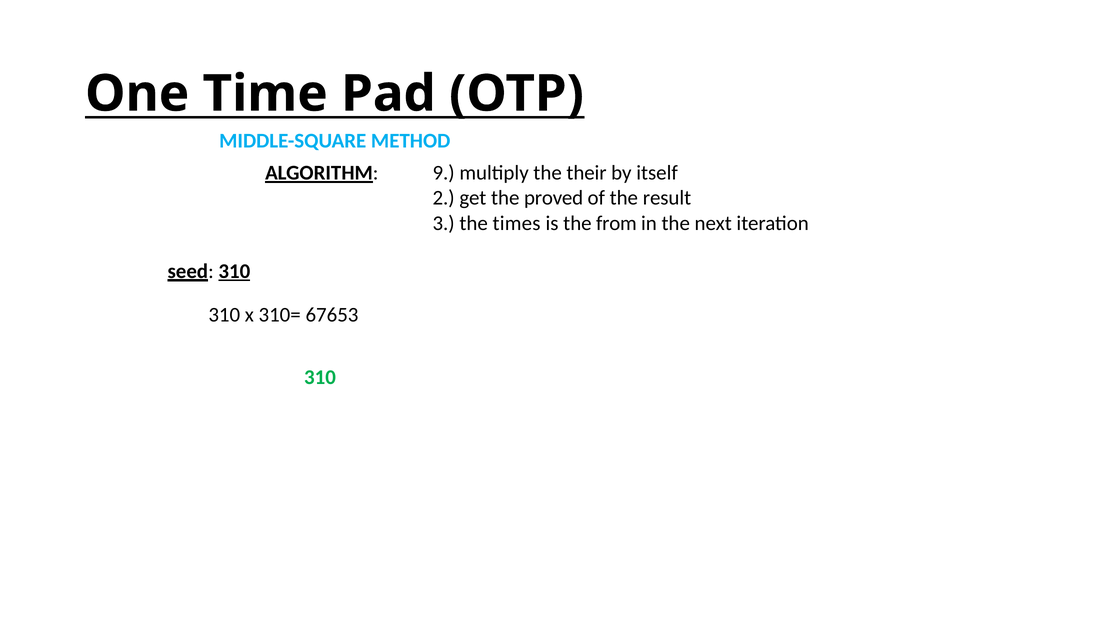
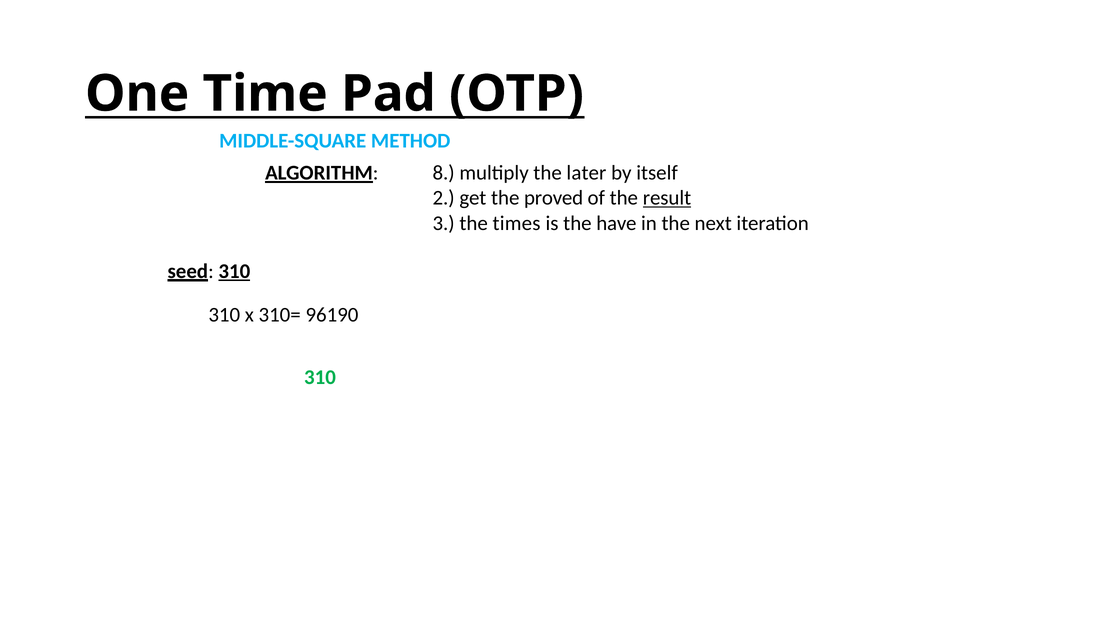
9: 9 -> 8 (444, 173)
their: their -> later (586, 173)
result underline: none -> present (667, 198)
from: from -> have (616, 223)
67653: 67653 -> 96190 (332, 315)
